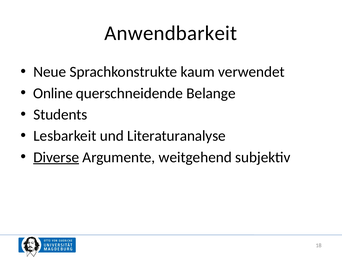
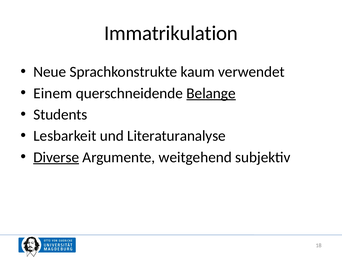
Anwendbarkeit: Anwendbarkeit -> Immatrikulation (171, 33)
Online: Online -> Einem (53, 93)
Belange underline: none -> present (211, 93)
